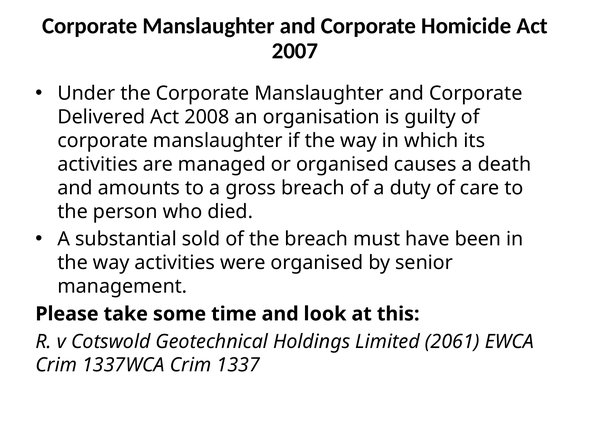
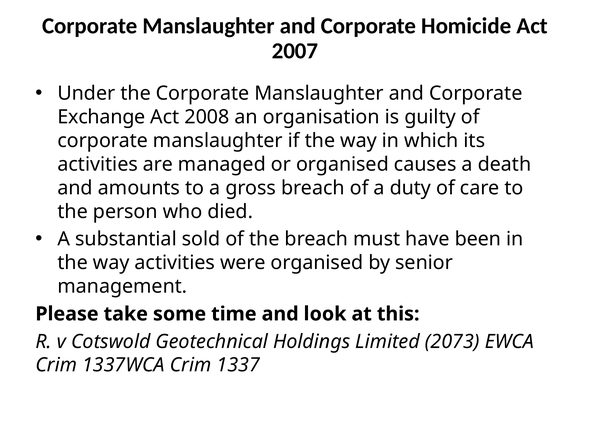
Delivered: Delivered -> Exchange (101, 117)
2061: 2061 -> 2073 (452, 341)
